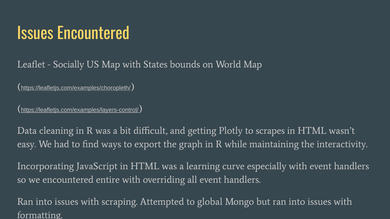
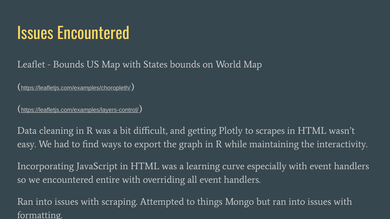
Socially: Socially -> Bounds (69, 65)
global: global -> things (210, 202)
